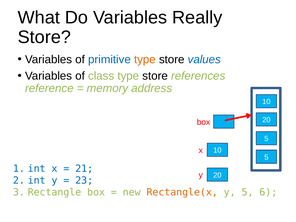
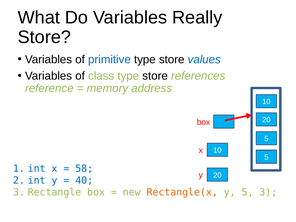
type colour: orange -> black (145, 59)
21: 21 -> 58 (84, 169)
23: 23 -> 40 (84, 180)
5 6: 6 -> 3 (268, 192)
